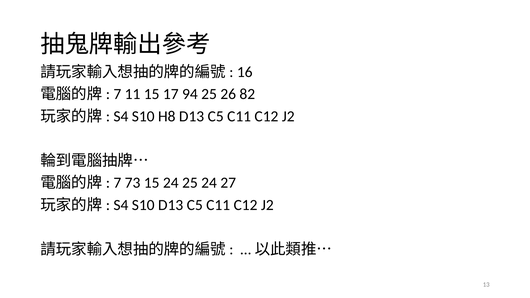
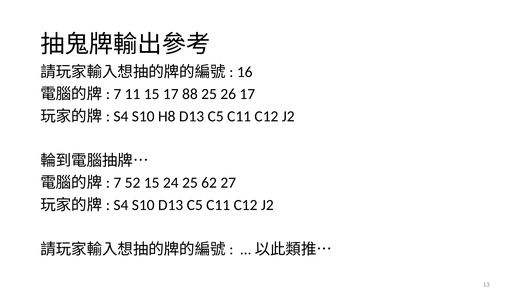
94: 94 -> 88 (190, 94)
26 82: 82 -> 17 (247, 94)
73: 73 -> 52 (133, 183)
25 24: 24 -> 62 (209, 183)
